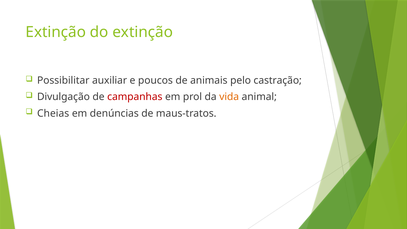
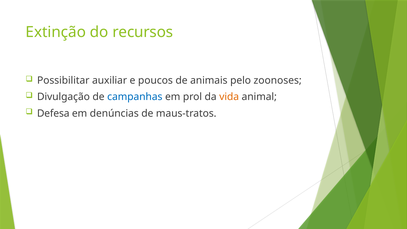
do extinção: extinção -> recursos (143, 32)
castração: castração -> zoonoses (278, 80)
campanhas colour: red -> blue (135, 97)
Cheias: Cheias -> Defesa (53, 113)
